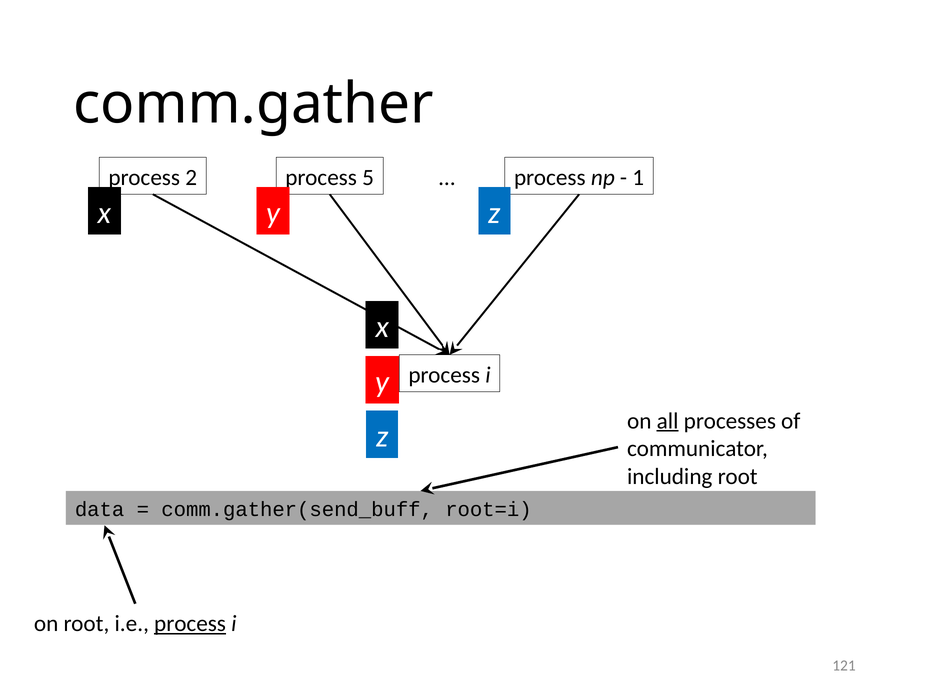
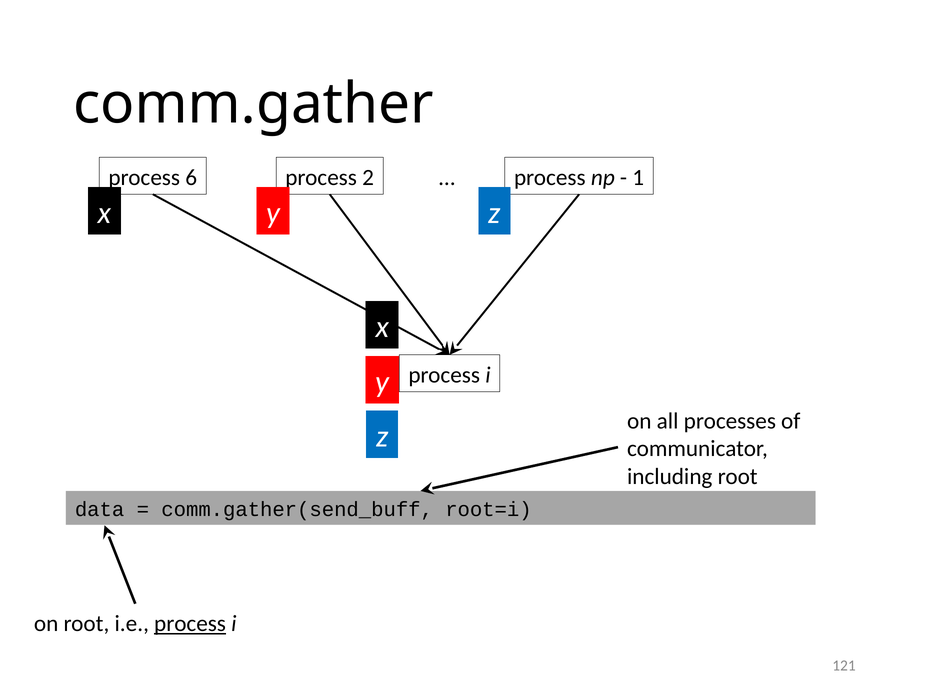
2: 2 -> 6 (191, 177)
5: 5 -> 2 (368, 177)
all underline: present -> none (668, 421)
